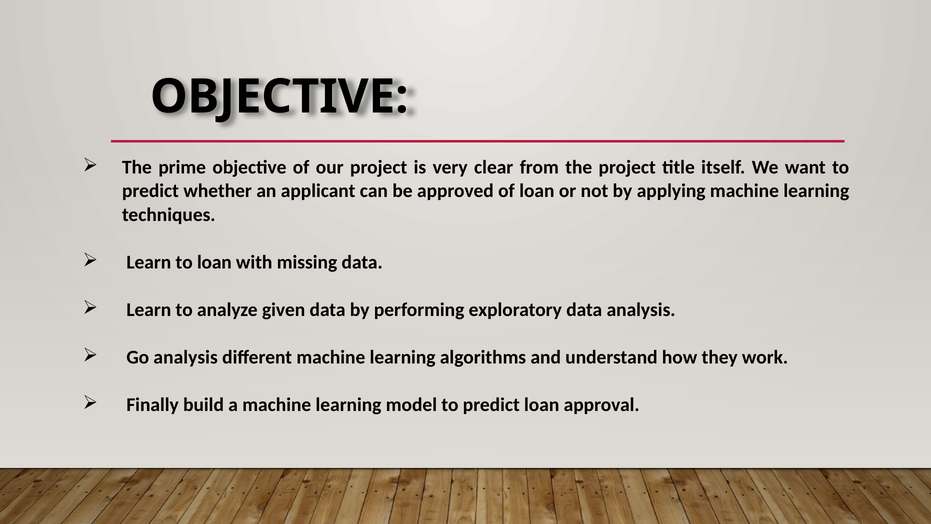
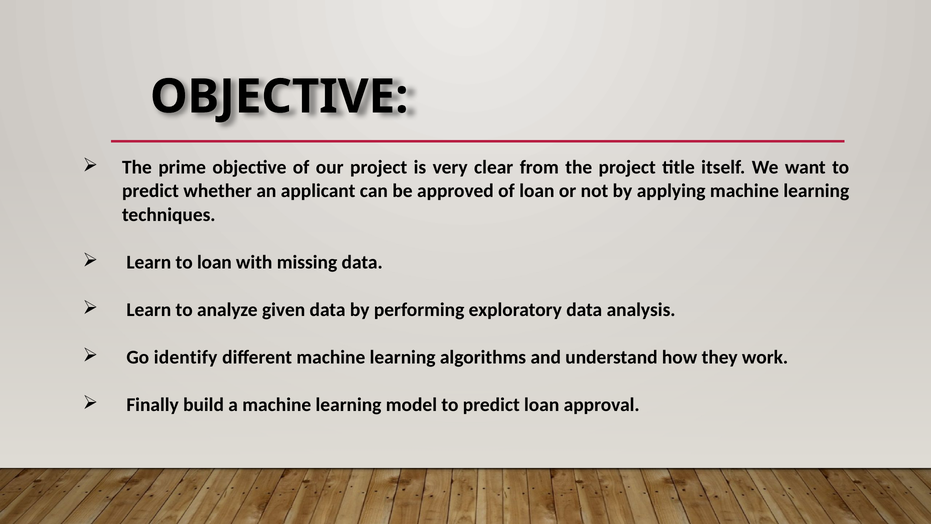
Go analysis: analysis -> identify (186, 357)
